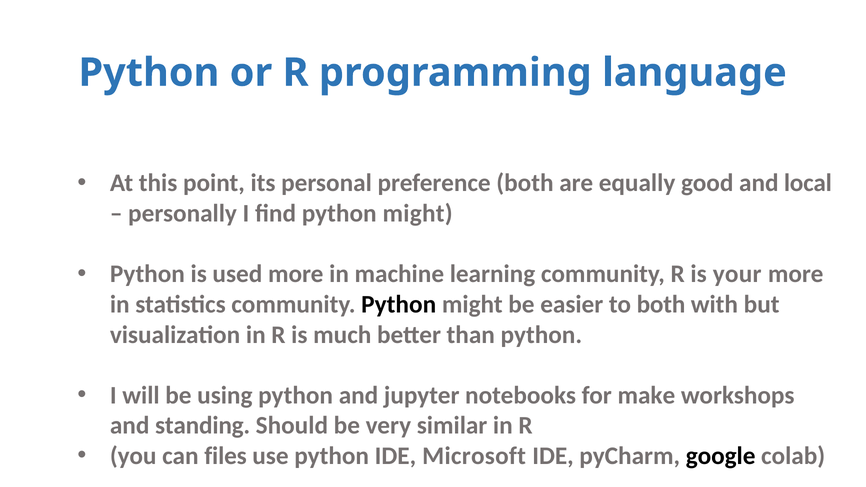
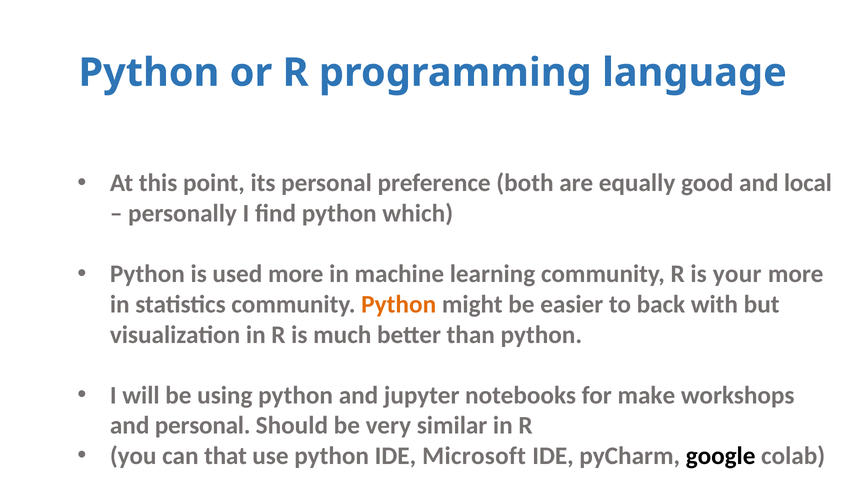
find python might: might -> which (418, 213)
Python colour: black -> orange (399, 304)
to both: both -> back (661, 304)
and standing: standing -> personal (203, 426)
files: files -> that (226, 456)
